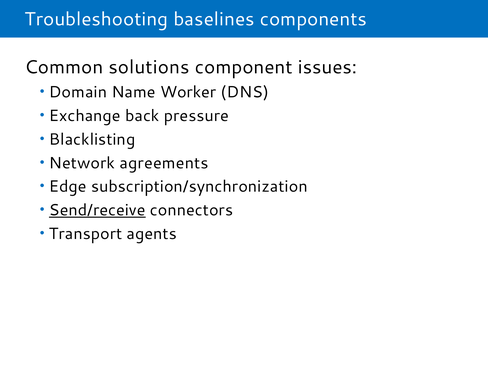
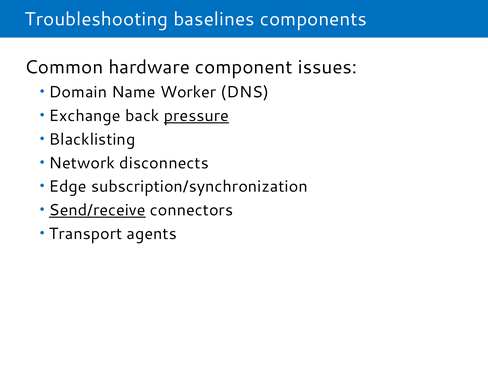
solutions: solutions -> hardware (149, 67)
pressure underline: none -> present (196, 116)
agreements: agreements -> disconnects (164, 163)
